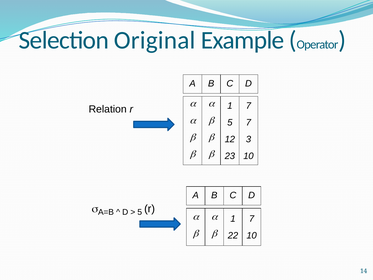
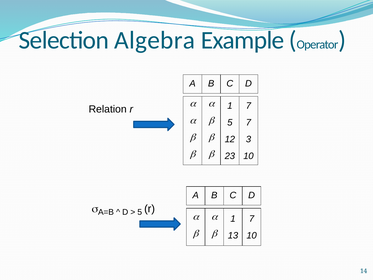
Original: Original -> Algebra (155, 40)
22: 22 -> 13 (233, 235)
